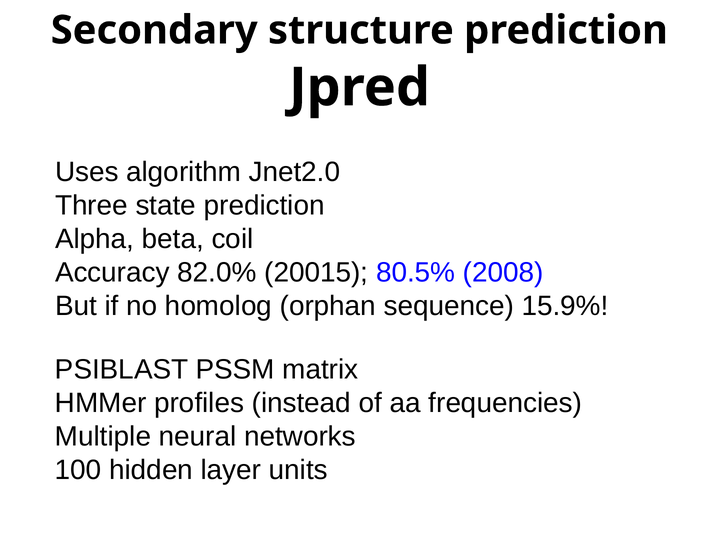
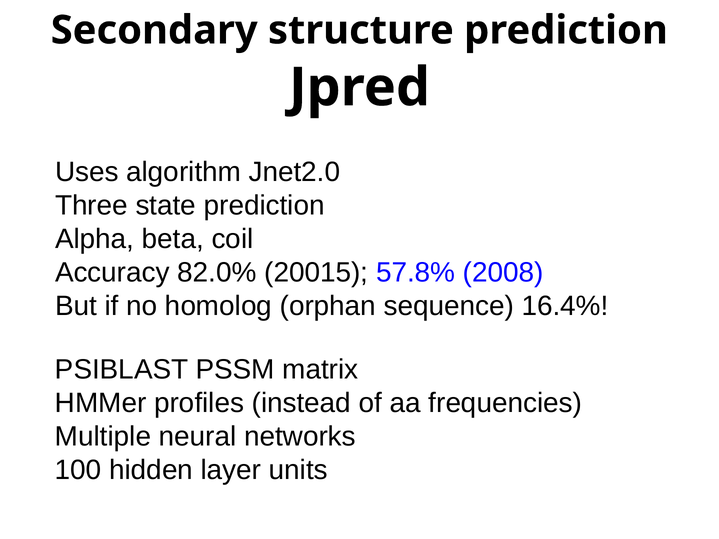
80.5%: 80.5% -> 57.8% (416, 273)
15.9%: 15.9% -> 16.4% (565, 306)
